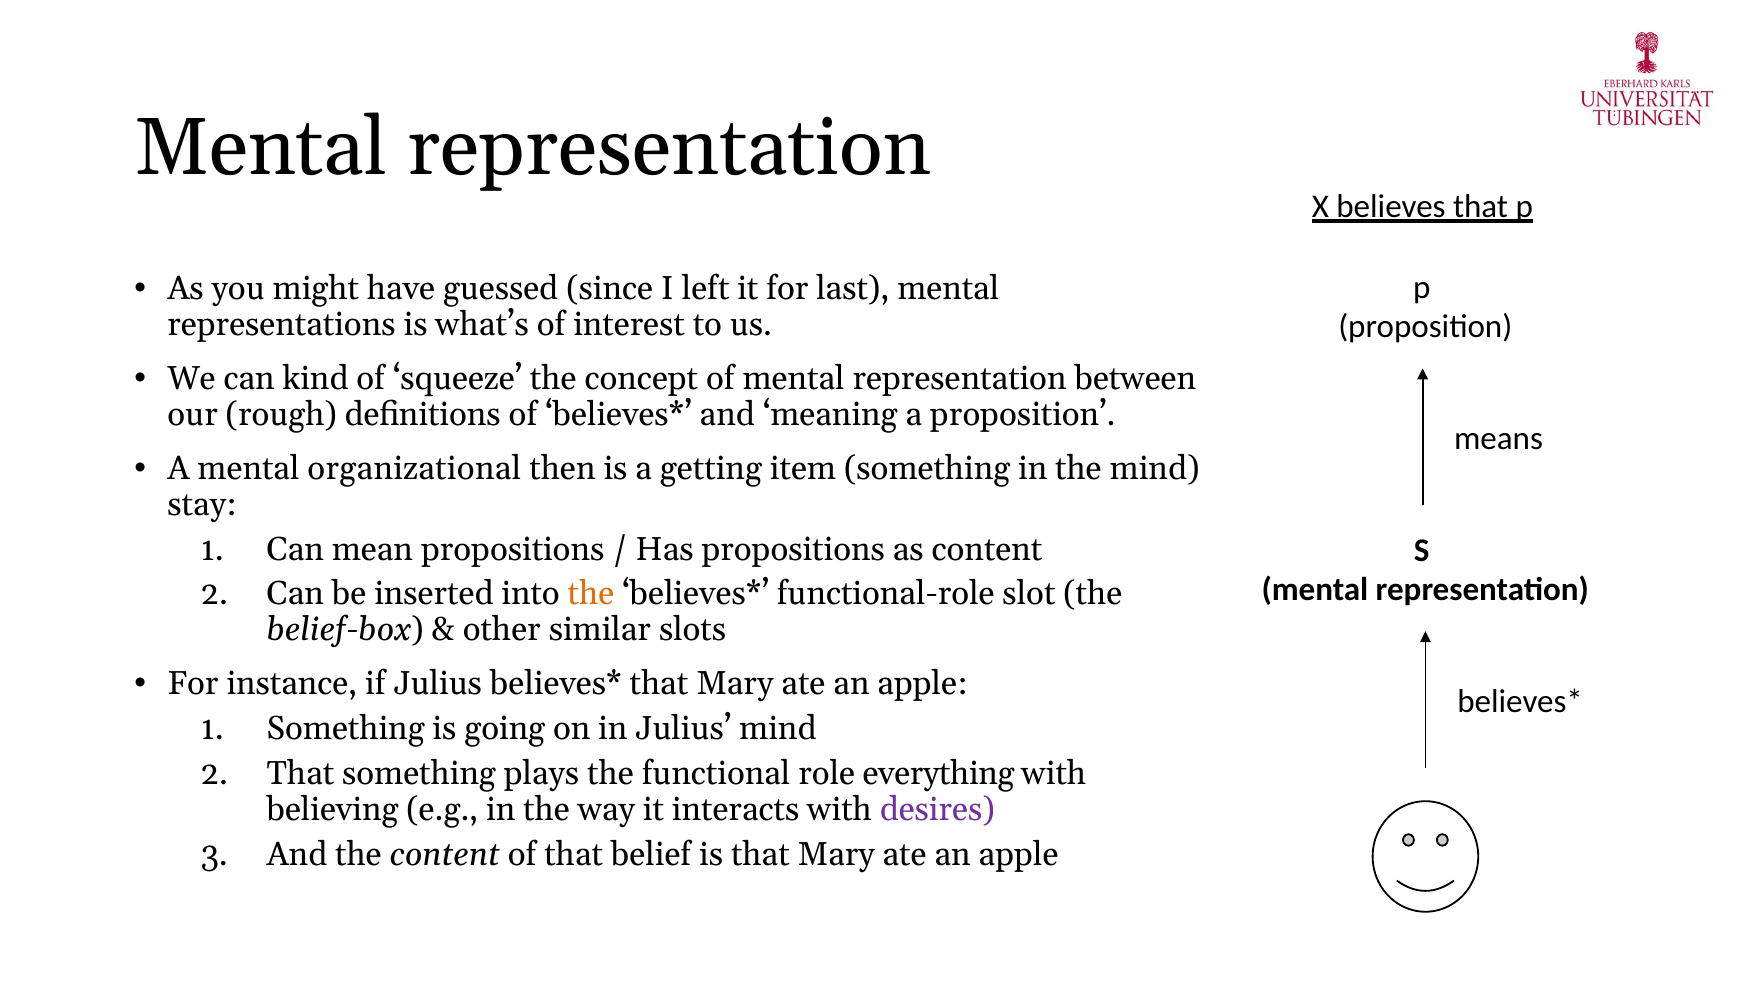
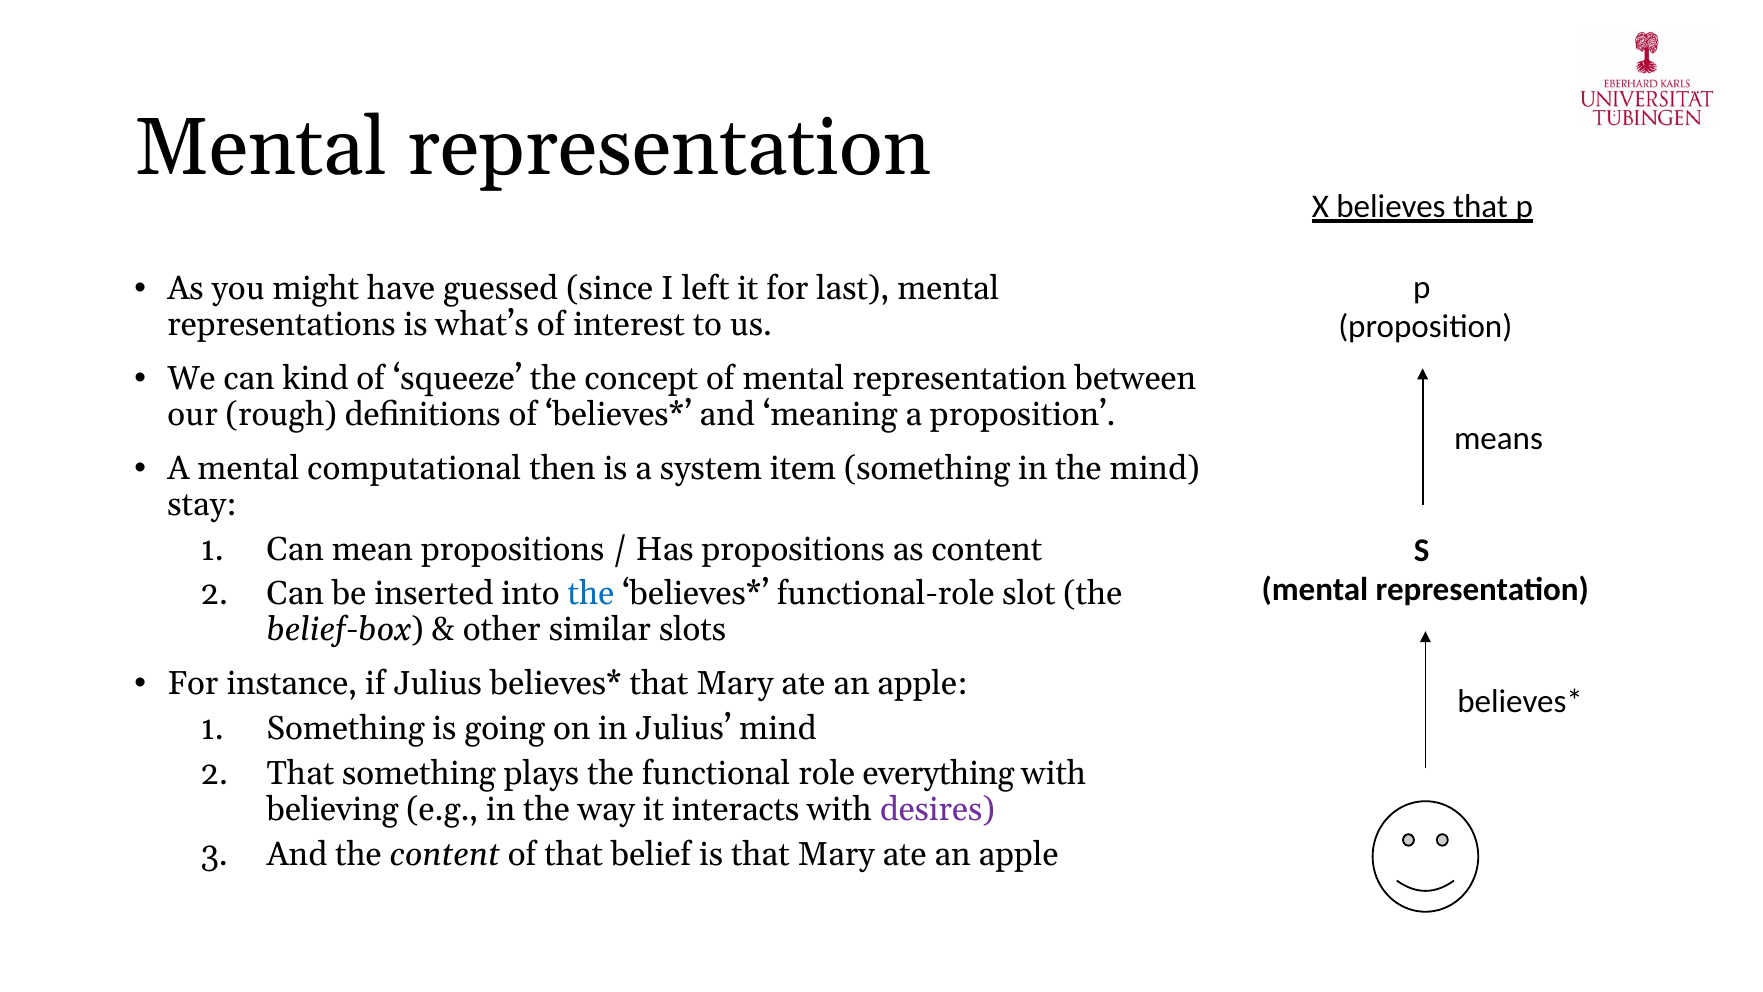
organizational: organizational -> computational (414, 468)
getting: getting -> system (711, 468)
the colour: orange -> blue (591, 594)
